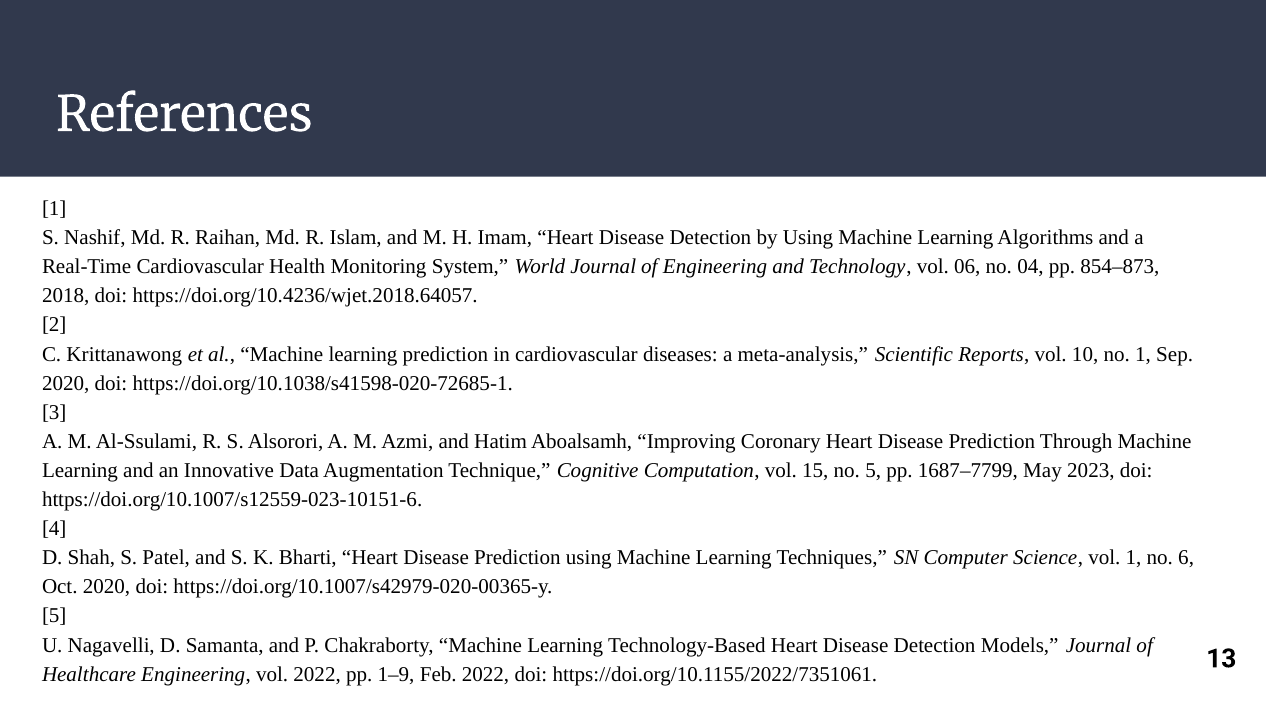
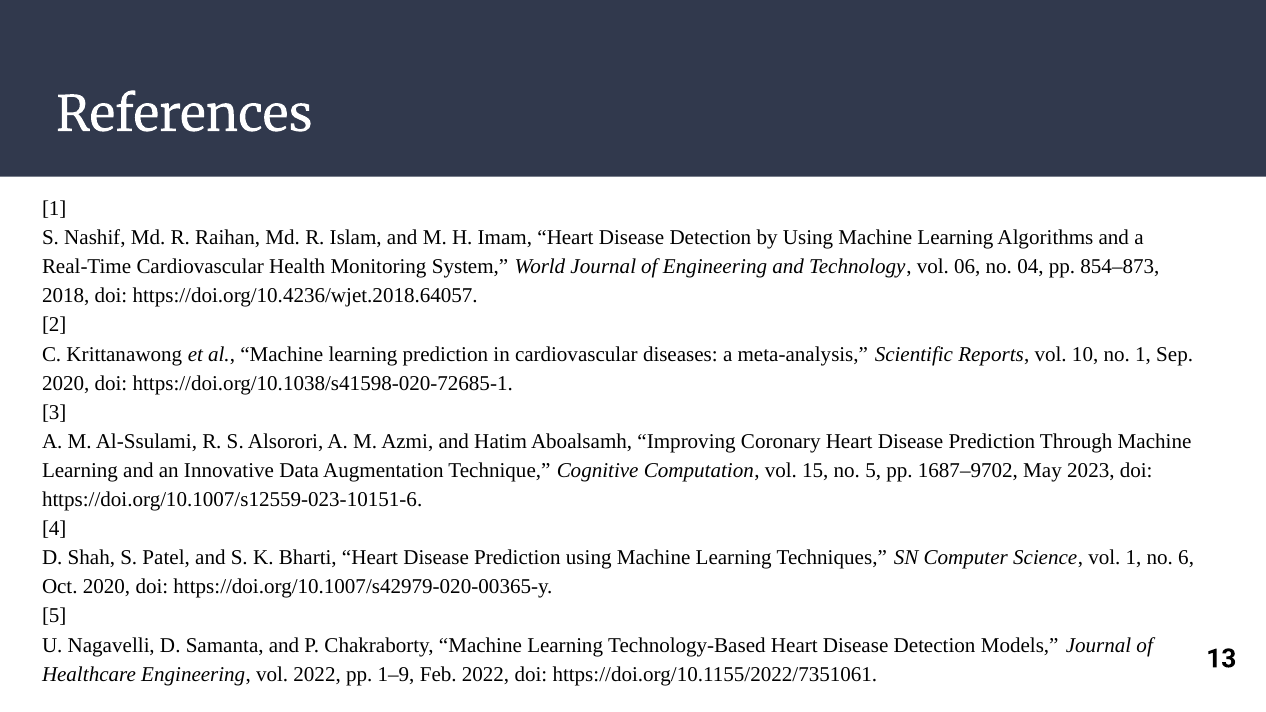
1687–7799: 1687–7799 -> 1687–9702 (968, 471)
